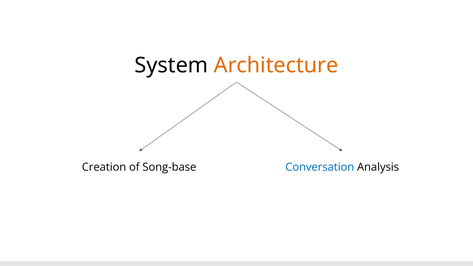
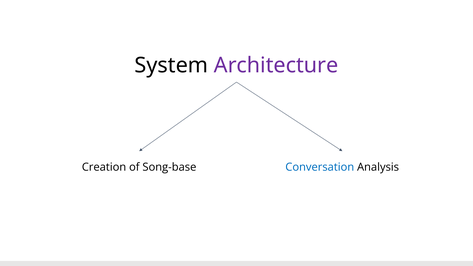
Architecture colour: orange -> purple (276, 66)
